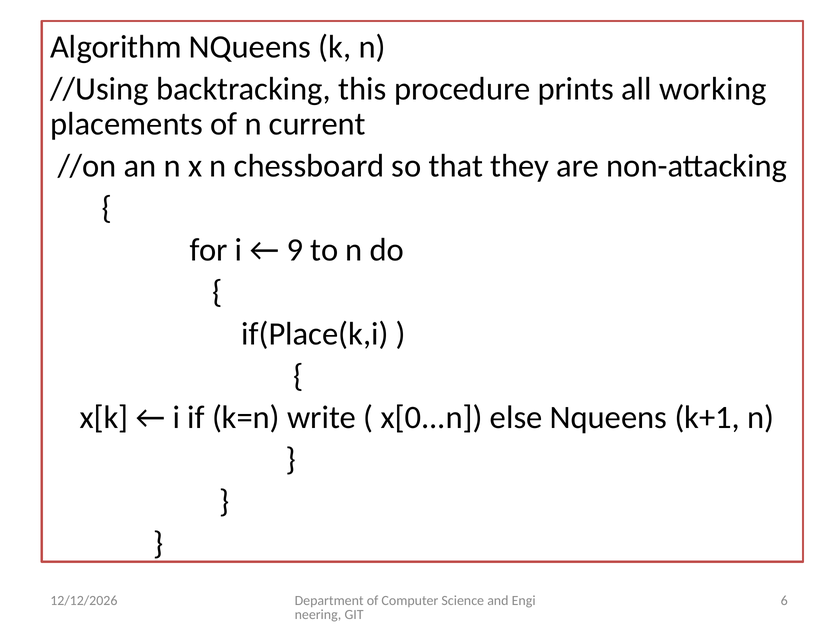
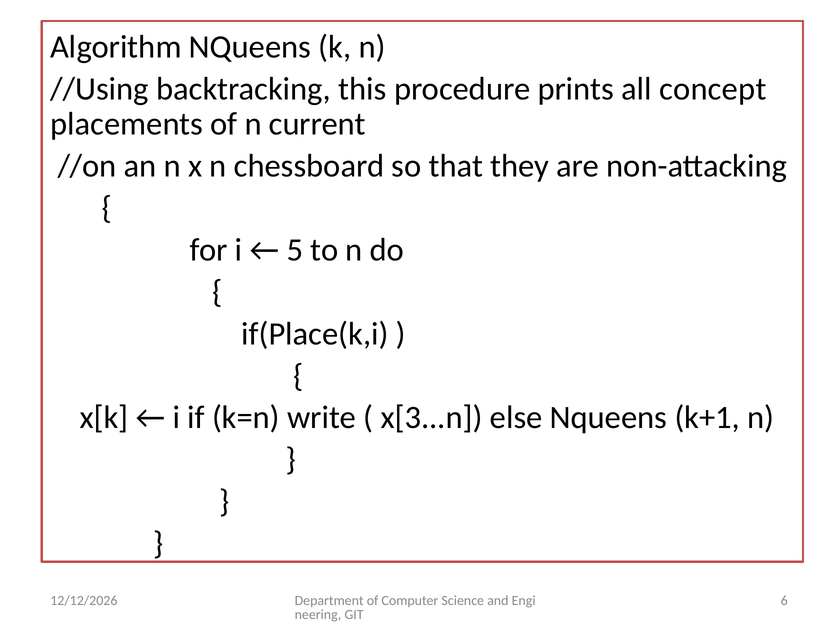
working: working -> concept (713, 89)
9: 9 -> 5 (295, 250)
x[0...n: x[0...n -> x[3...n (432, 417)
